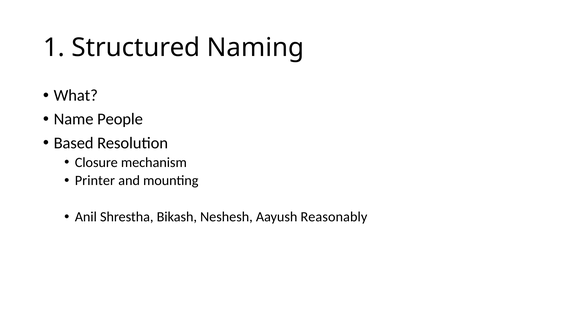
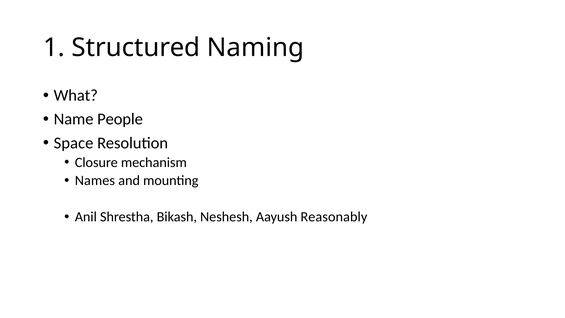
Based: Based -> Space (74, 143)
Printer: Printer -> Names (95, 180)
